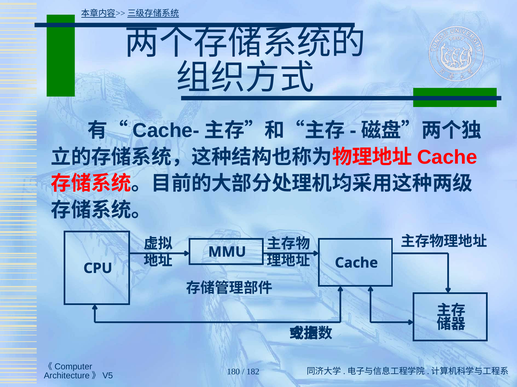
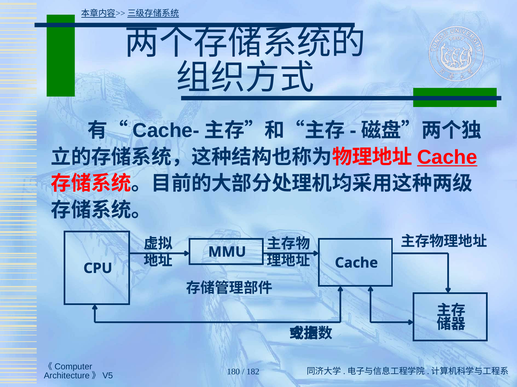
Cache underline: none -> present (447, 157)
